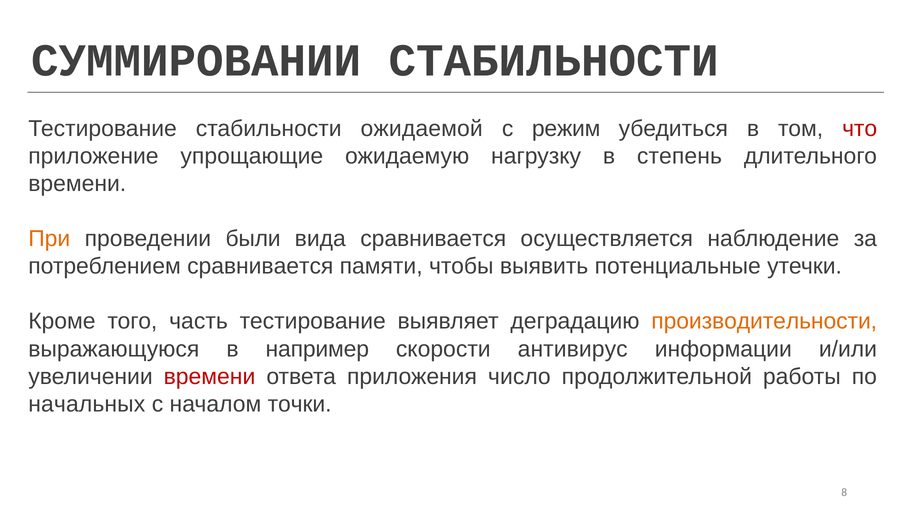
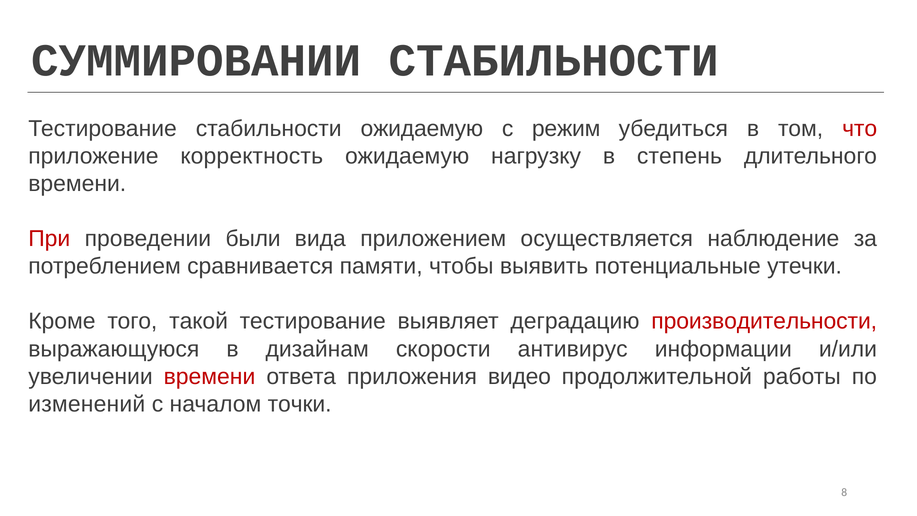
стабильности ожидаемой: ожидаемой -> ожидаемую (422, 129)
упрощающие: упрощающие -> корректность (252, 156)
При colour: orange -> red (49, 239)
вида сравнивается: сравнивается -> приложением (433, 239)
часть: часть -> такой (199, 321)
производительности colour: orange -> red (764, 321)
например: например -> дизайнам (317, 349)
число: число -> видео (519, 376)
начальных: начальных -> изменений (87, 404)
